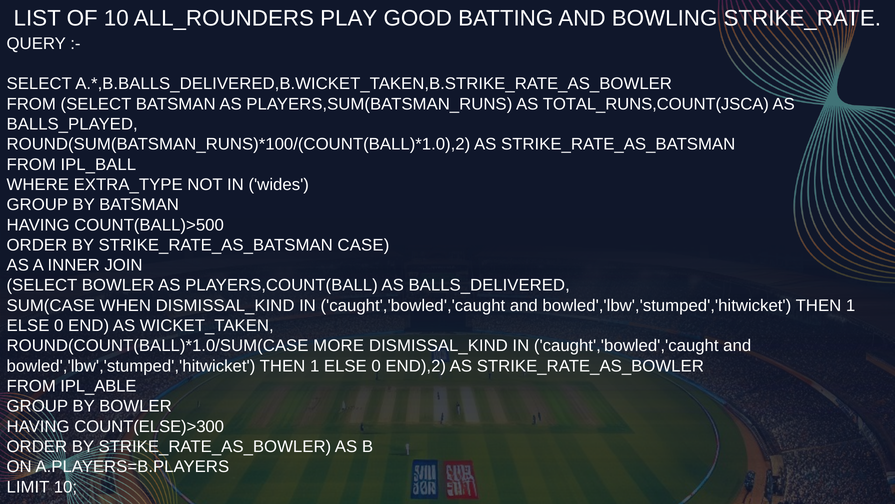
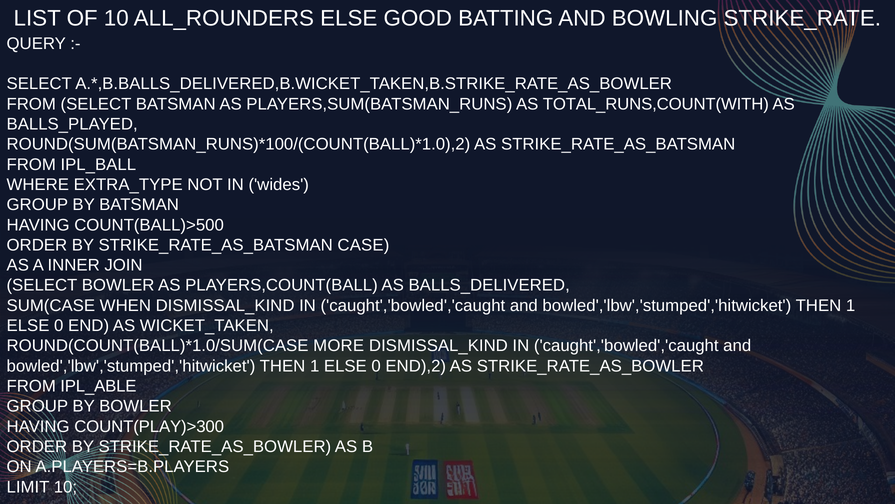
ALL_ROUNDERS PLAY: PLAY -> ELSE (349, 18)
TOTAL_RUNS,COUNT(JSCA: TOTAL_RUNS,COUNT(JSCA -> TOTAL_RUNS,COUNT(WITH (656, 104)
COUNT(ELSE)>300: COUNT(ELSE)>300 -> COUNT(PLAY)>300 (149, 426)
